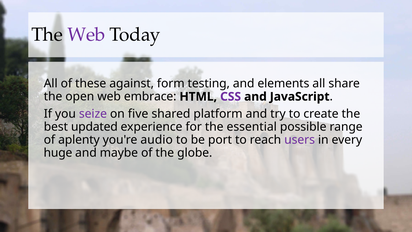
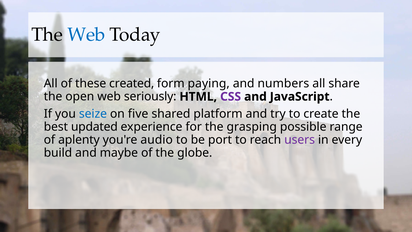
Web colour: purple -> blue (86, 35)
against: against -> created (132, 84)
testing: testing -> paying (209, 84)
elements: elements -> numbers (283, 84)
embrace: embrace -> seriously (150, 97)
seize colour: purple -> blue (93, 114)
essential: essential -> grasping (252, 127)
huge: huge -> build (58, 153)
